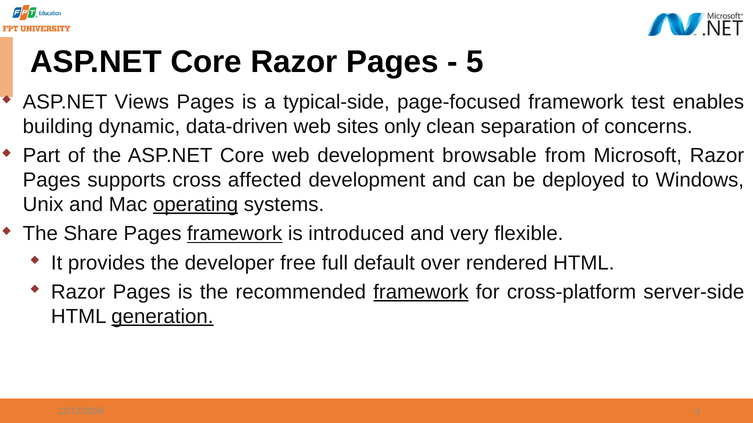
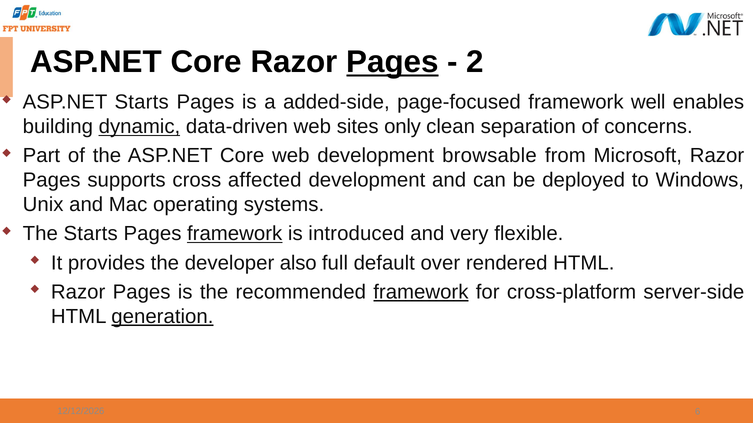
Pages underline: none -> present (392, 62)
5: 5 -> 2 (475, 62)
ASP.NET Views: Views -> Starts (142, 102)
typical-side: typical-side -> added-side (336, 102)
test: test -> well (648, 102)
dynamic underline: none -> present (139, 127)
operating underline: present -> none (196, 205)
The Share: Share -> Starts (91, 234)
free: free -> also (298, 263)
4: 4 -> 6 (698, 412)
